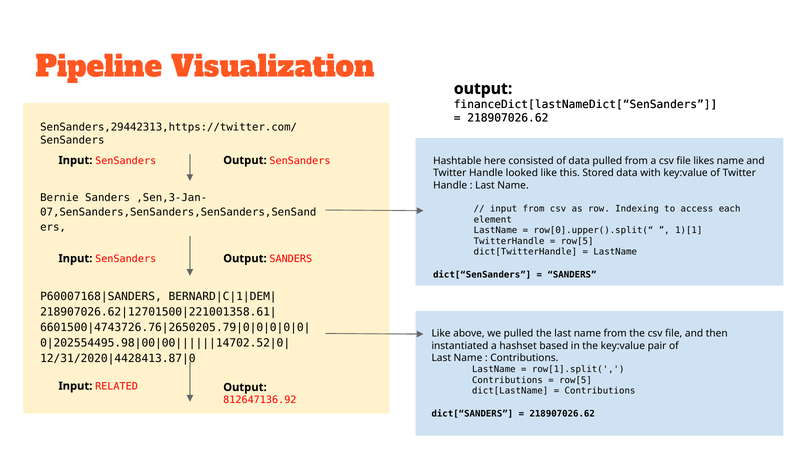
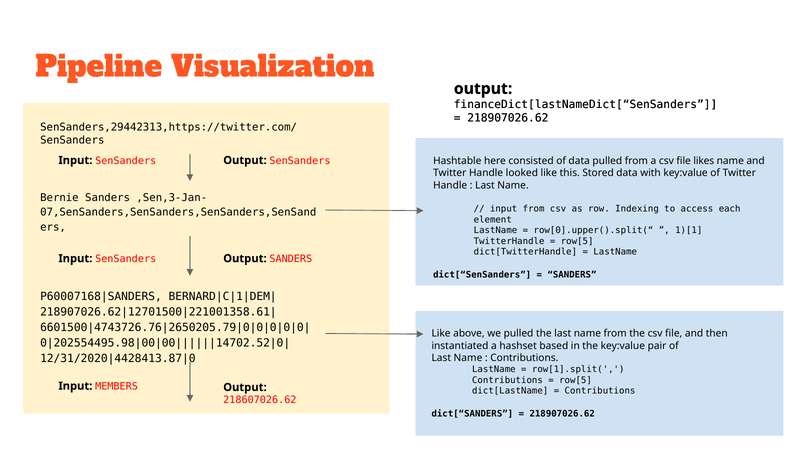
RELATED: RELATED -> MEMBERS (117, 387)
812647136.92: 812647136.92 -> 218607026.62 (260, 400)
